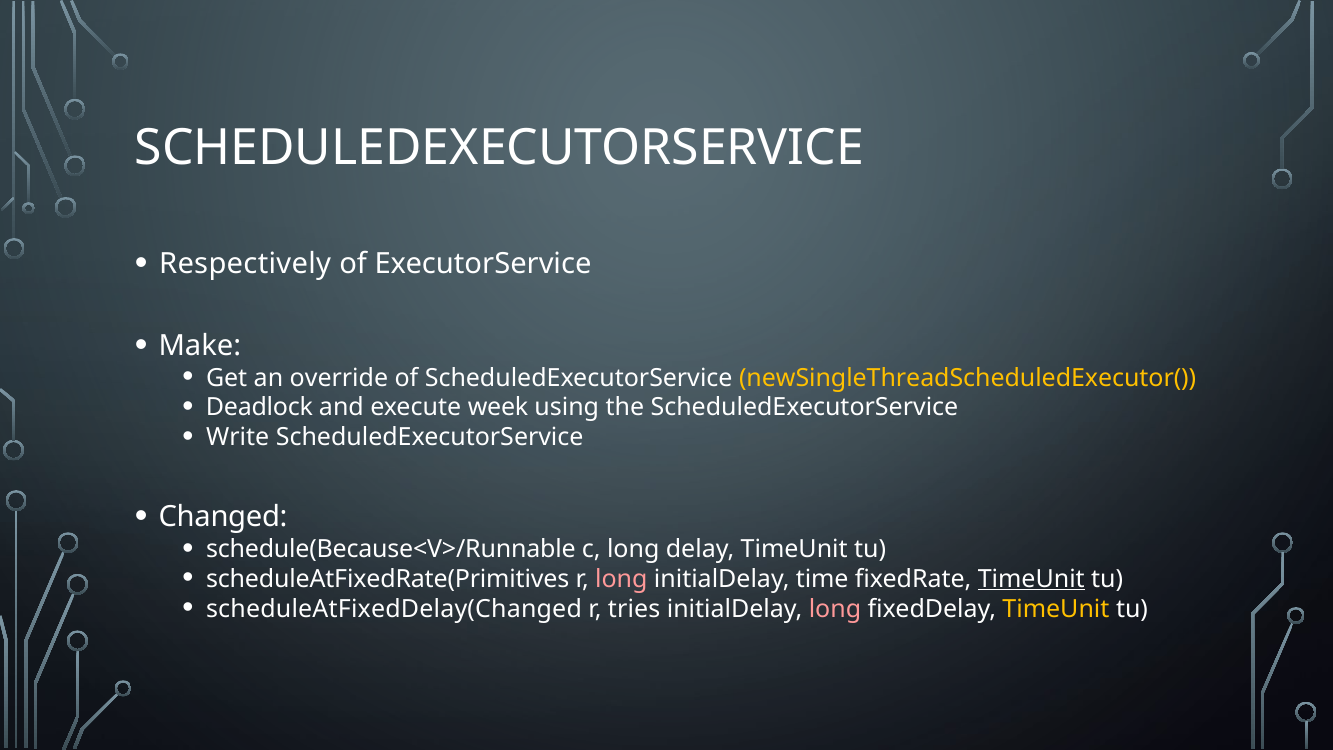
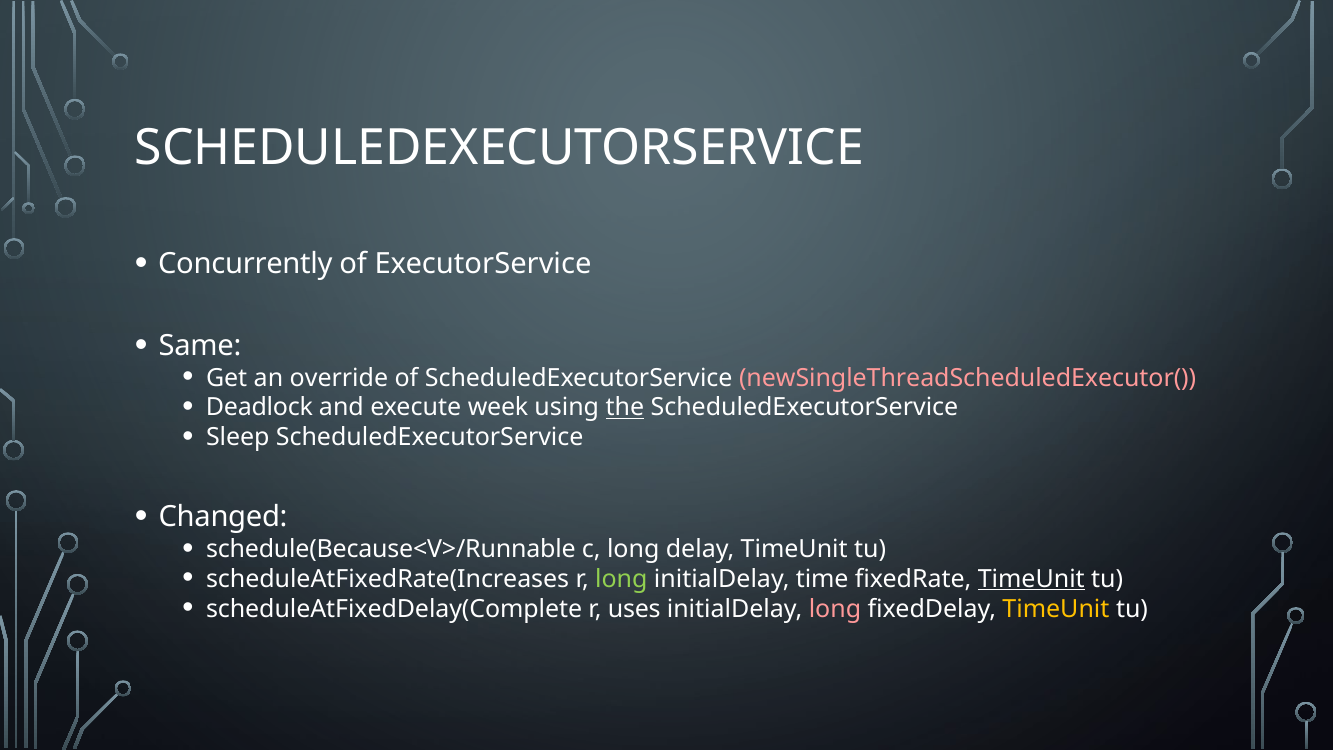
Respectively: Respectively -> Concurrently (245, 264)
Make: Make -> Same (200, 346)
newSingleThreadScheduledExecutor( colour: yellow -> pink (968, 378)
the underline: none -> present (625, 408)
Write: Write -> Sleep (238, 437)
scheduleAtFixedRate(Primitives: scheduleAtFixedRate(Primitives -> scheduleAtFixedRate(Increases (388, 579)
long colour: pink -> light green (621, 579)
scheduleAtFixedDelay(Changed: scheduleAtFixedDelay(Changed -> scheduleAtFixedDelay(Complete (394, 609)
tries: tries -> uses (634, 609)
